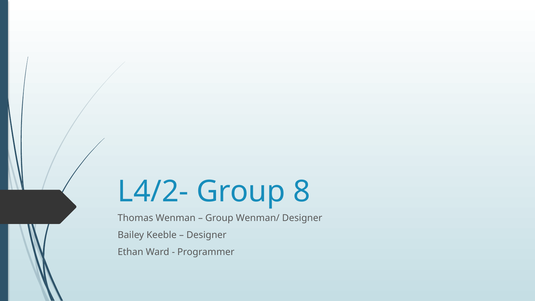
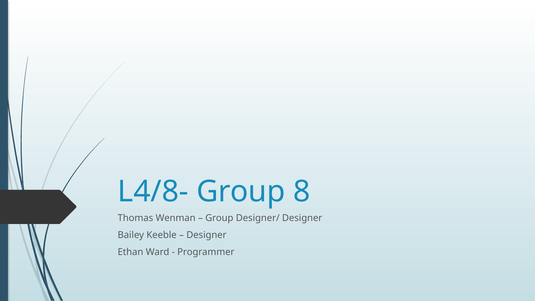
L4/2-: L4/2- -> L4/8- (153, 192)
Wenman/: Wenman/ -> Designer/ (258, 218)
